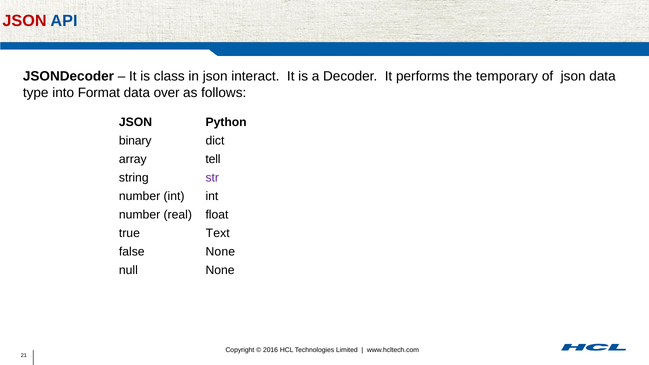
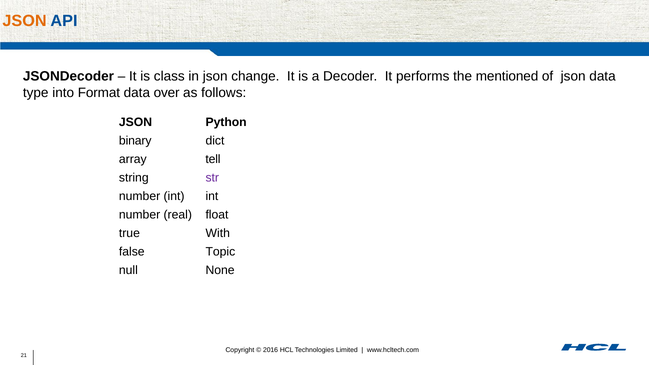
JSON colour: red -> orange (25, 21)
interact: interact -> change (255, 76)
temporary: temporary -> mentioned (507, 76)
Text: Text -> With (218, 233)
false None: None -> Topic (220, 252)
